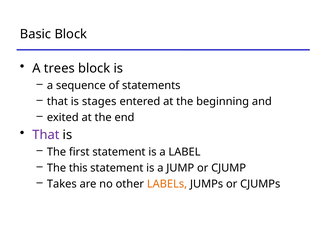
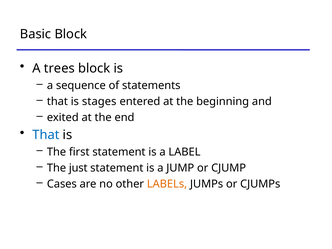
That colour: purple -> blue (46, 135)
this: this -> just (78, 168)
Takes: Takes -> Cases (62, 184)
